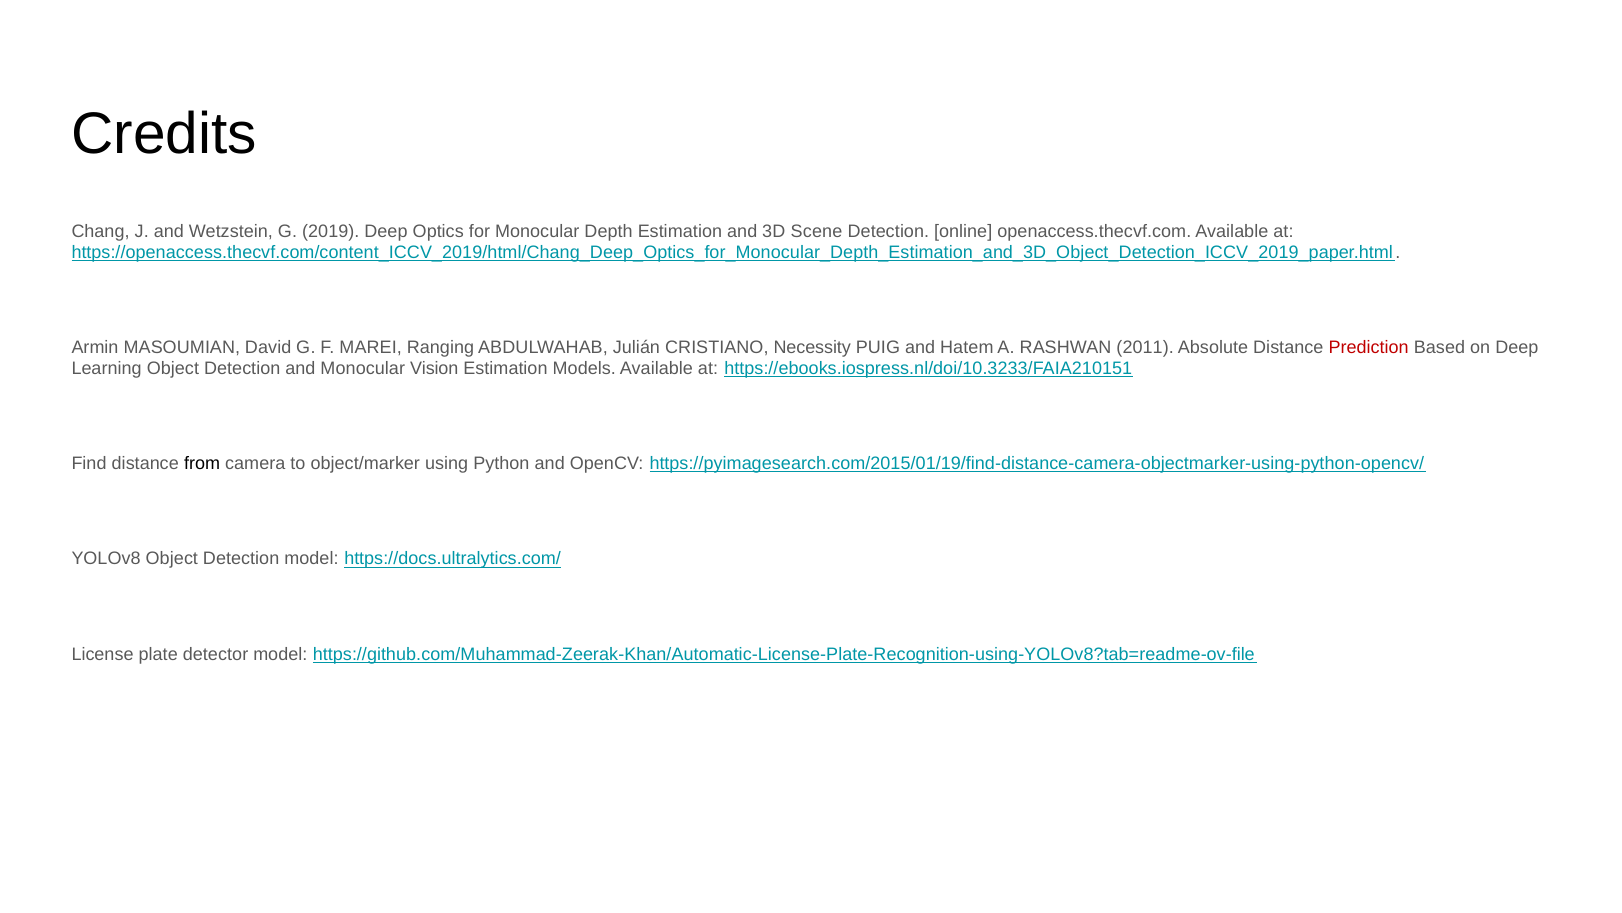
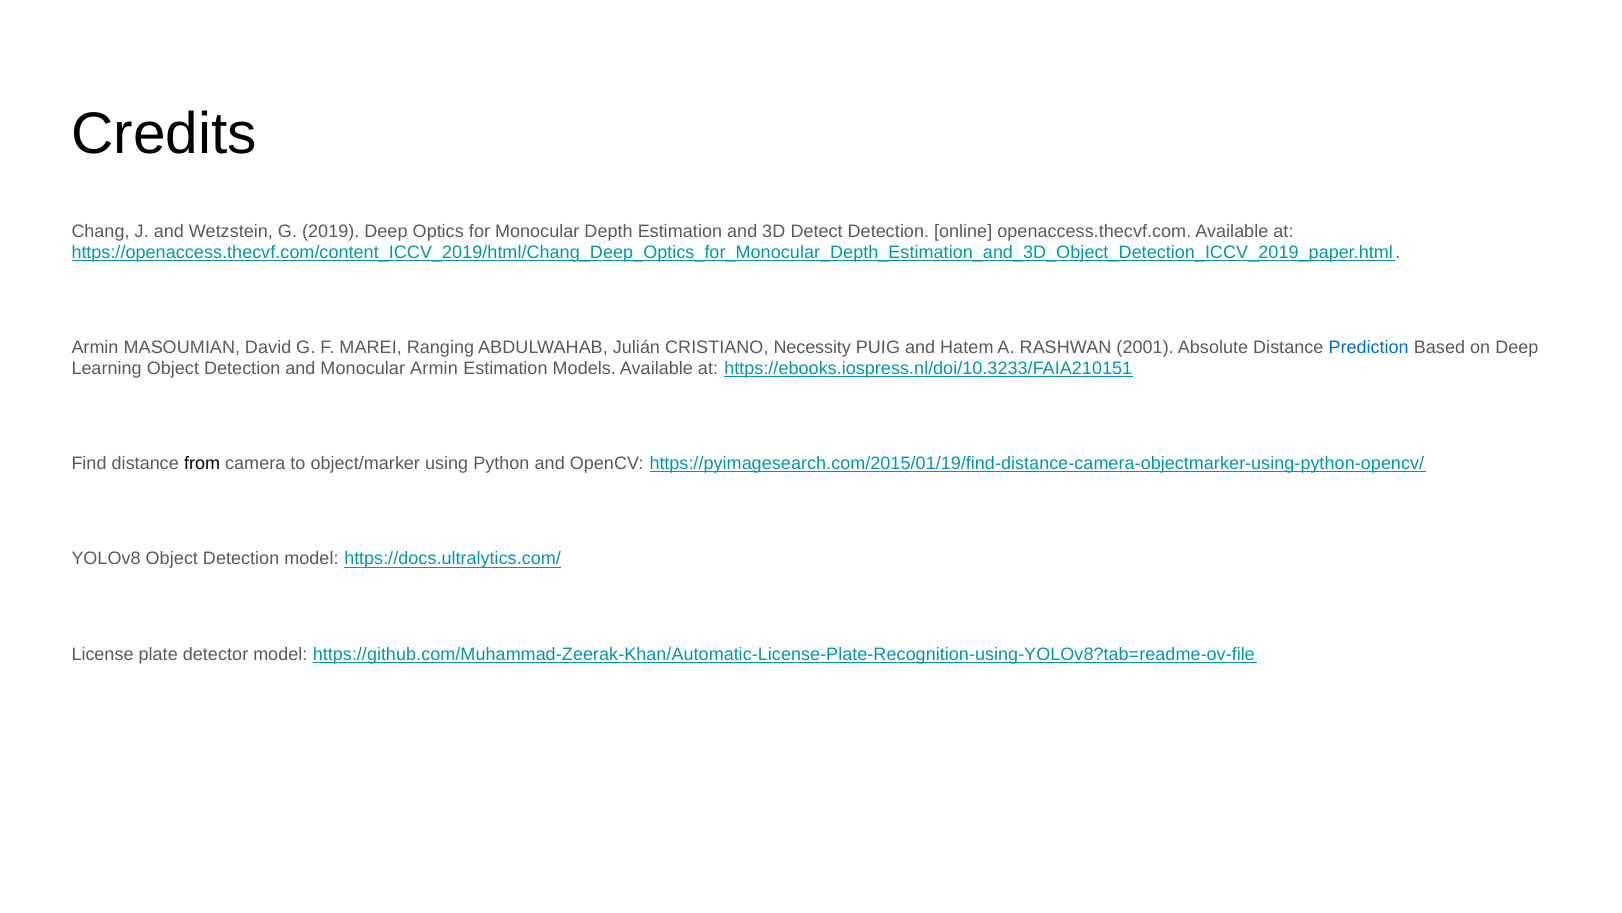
Scene: Scene -> Detect (817, 231)
2011: 2011 -> 2001 (1145, 347)
Prediction colour: red -> blue (1369, 347)
Monocular Vision: Vision -> Armin (434, 368)
